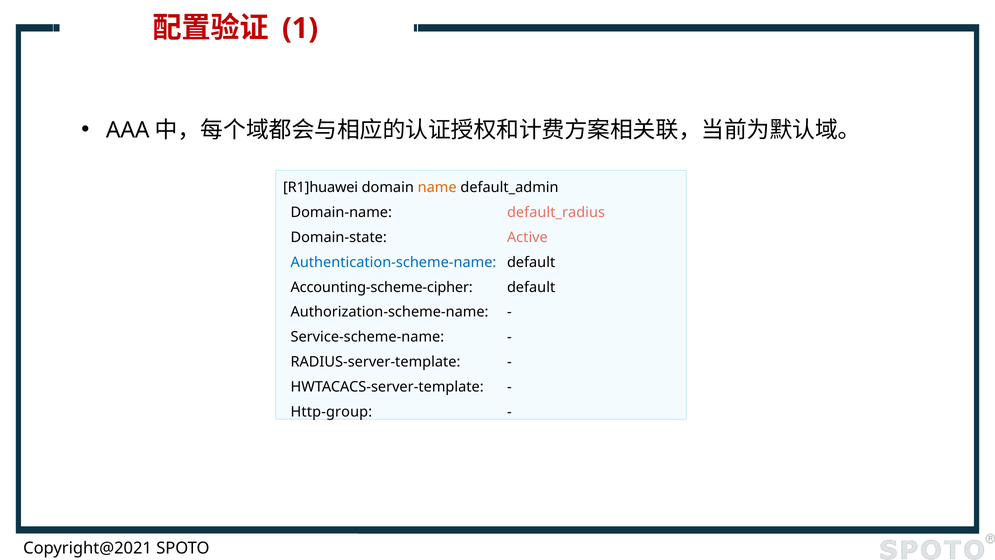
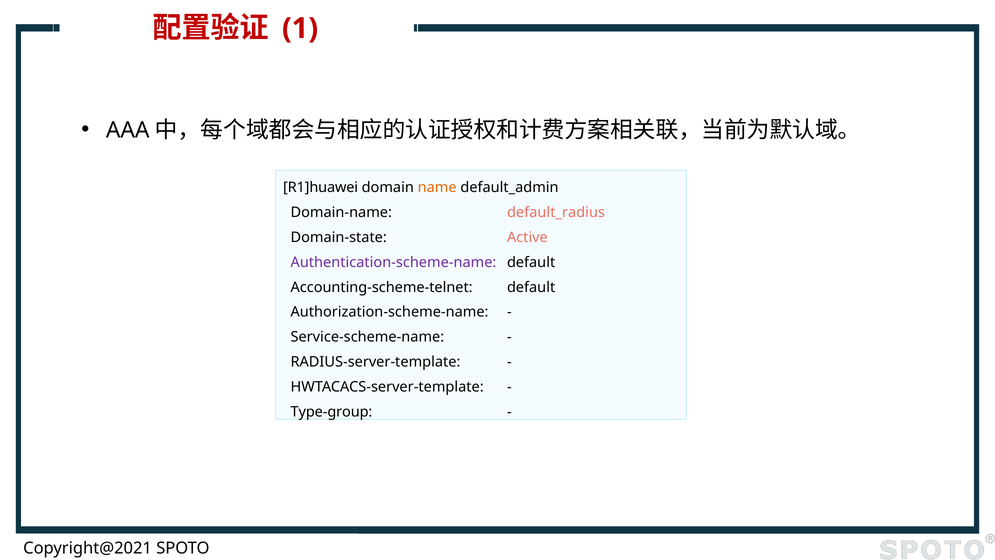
Authentication-scheme-name colour: blue -> purple (393, 262)
Accounting-scheme-cipher: Accounting-scheme-cipher -> Accounting-scheme-telnet (382, 287)
Http-group: Http-group -> Type-group (331, 412)
